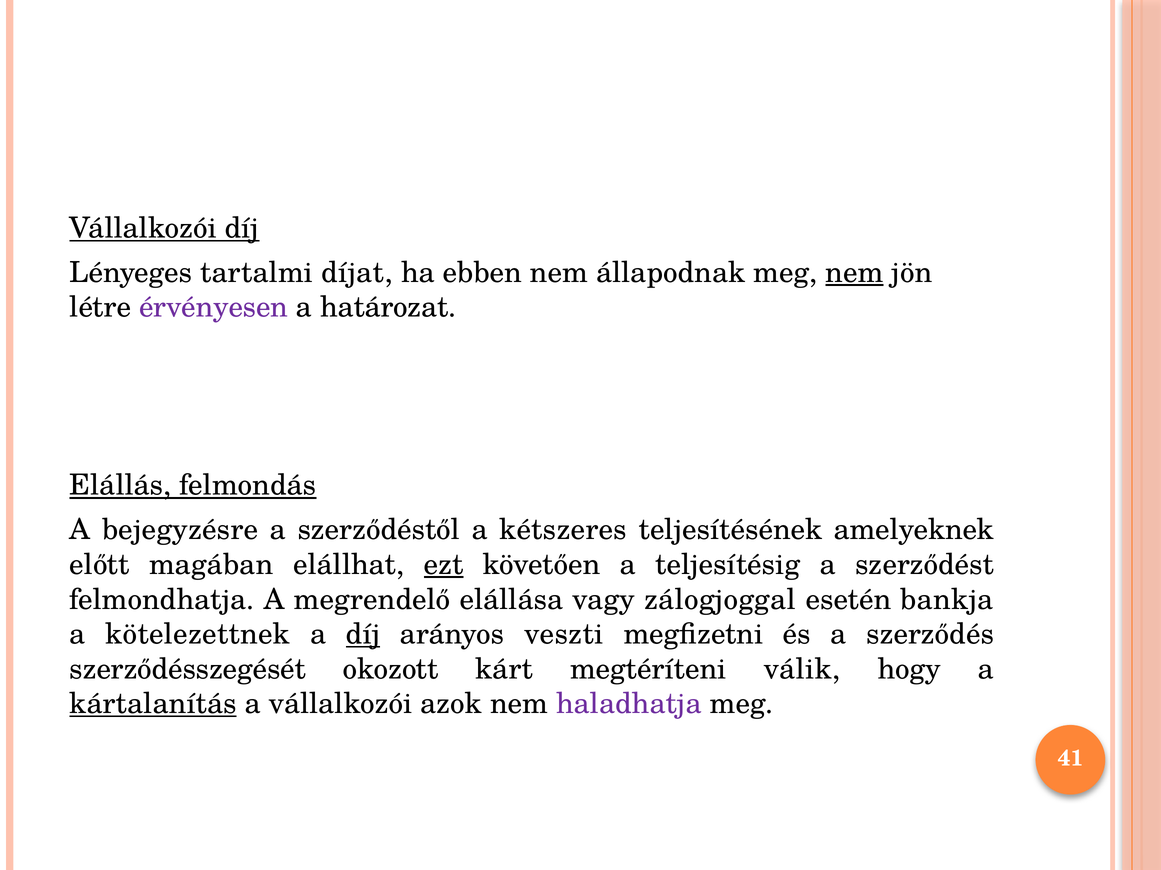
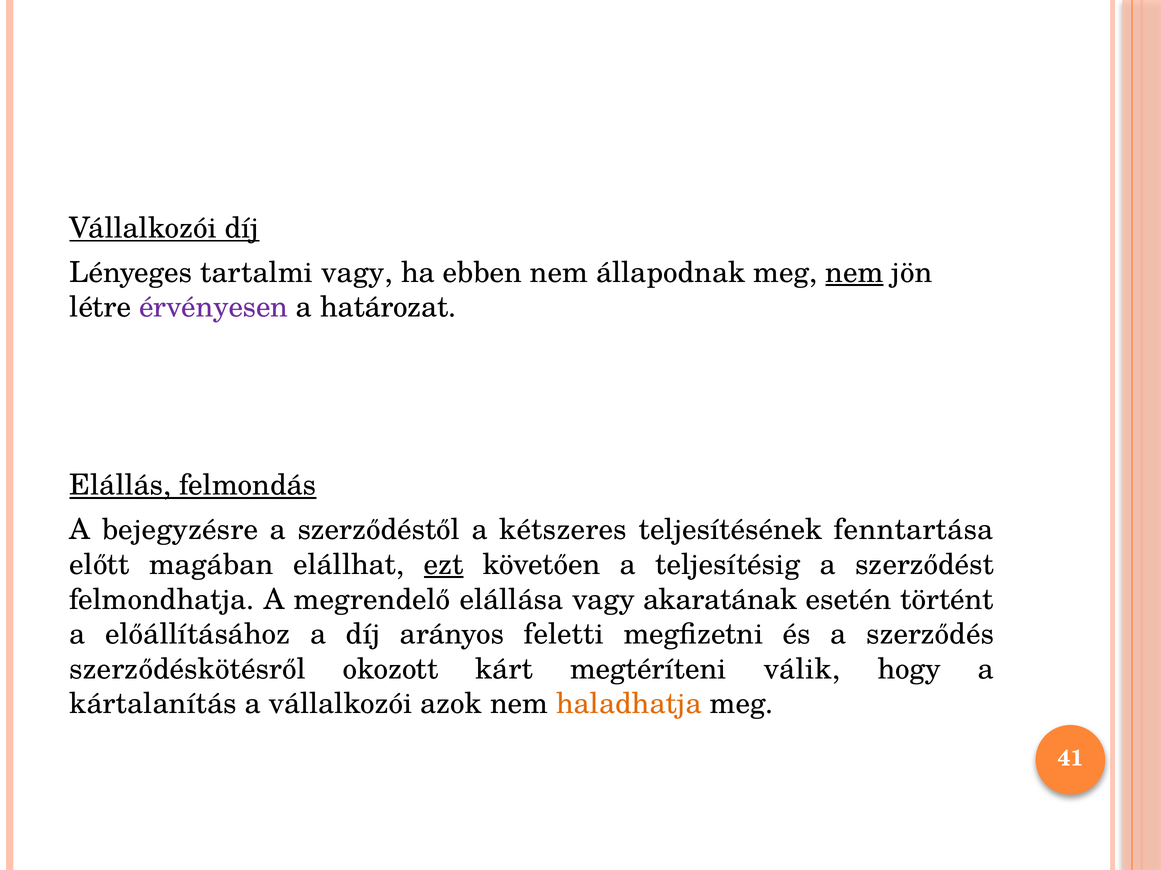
tartalmi díjat: díjat -> vagy (357, 273)
amelyeknek: amelyeknek -> fenntartása (914, 530)
zálogjoggal: zálogjoggal -> akaratának (720, 600)
bankja: bankja -> történt (947, 600)
kötelezettnek: kötelezettnek -> előállításához (198, 635)
díj underline: present -> none (363, 635)
veszti: veszti -> feletti (564, 635)
szerződésszegését: szerződésszegését -> szerződéskötésről (188, 670)
kártalanítás underline: present -> none (153, 704)
haladhatja colour: purple -> orange (629, 704)
